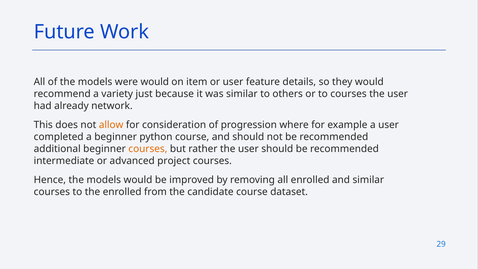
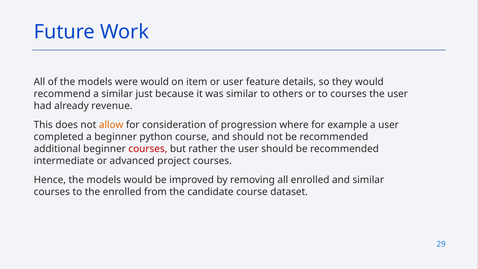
a variety: variety -> similar (117, 94)
network: network -> revenue (112, 106)
courses colour: orange -> red (148, 149)
